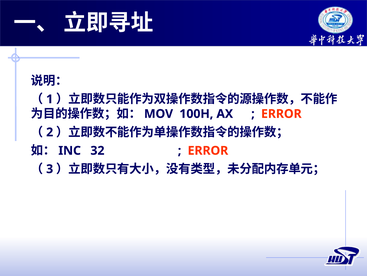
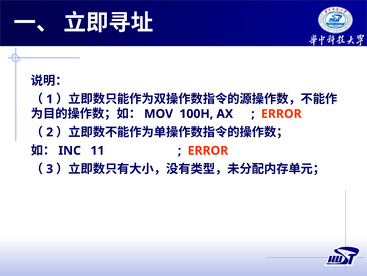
32: 32 -> 11 (97, 150)
